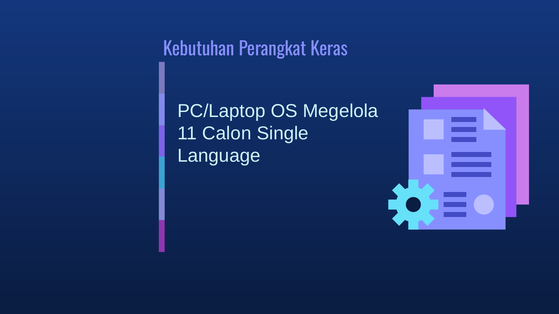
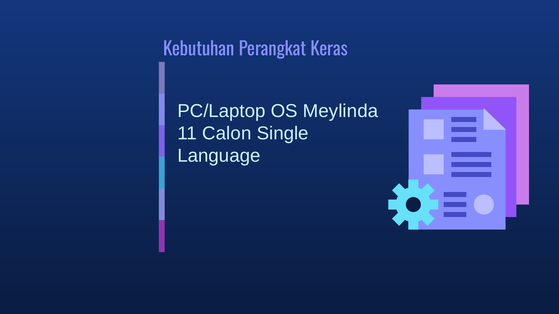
Megelola: Megelola -> Meylinda (340, 111)
